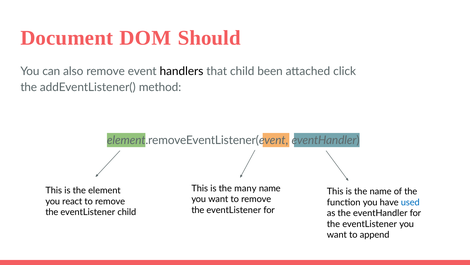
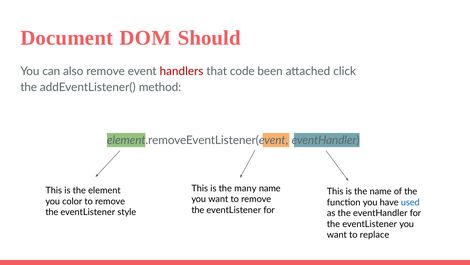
handlers colour: black -> red (182, 71)
that child: child -> code (242, 71)
react: react -> color (72, 201)
eventListener child: child -> style (127, 212)
append: append -> replace (375, 234)
